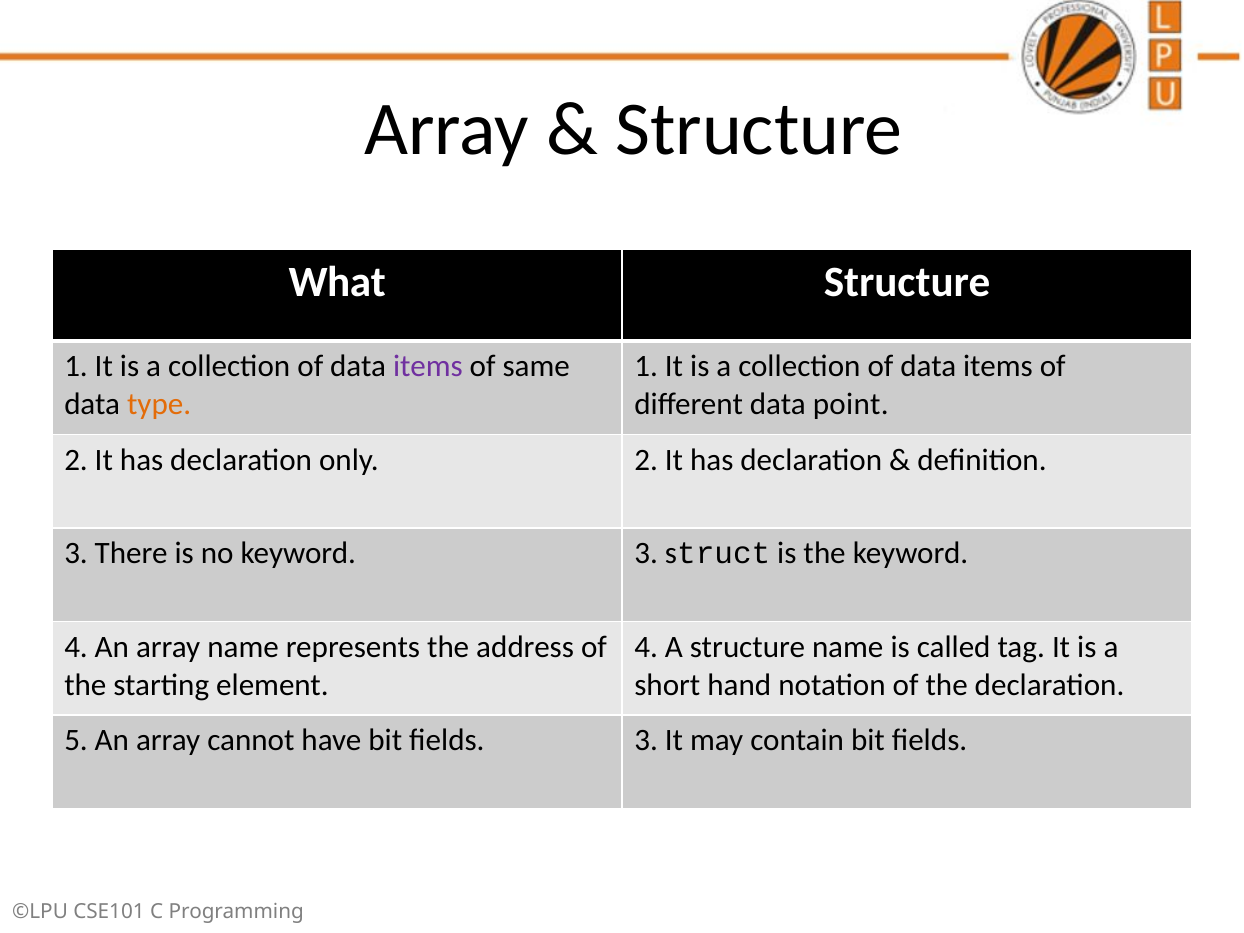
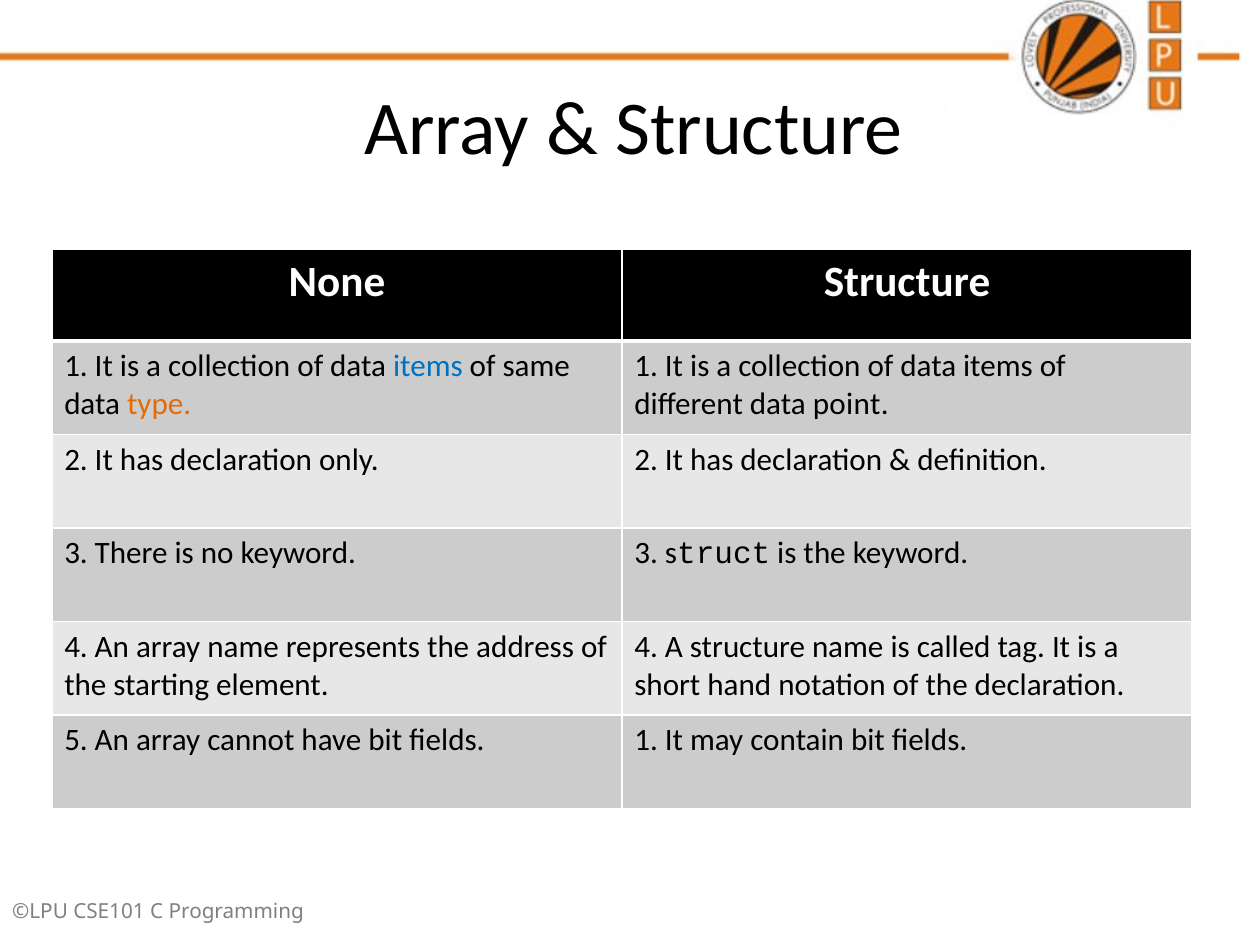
What: What -> None (337, 282)
items colour: purple -> blue (428, 367)
fields 3: 3 -> 1 (646, 741)
